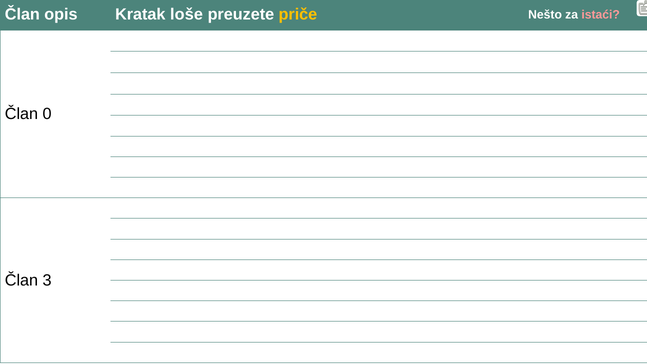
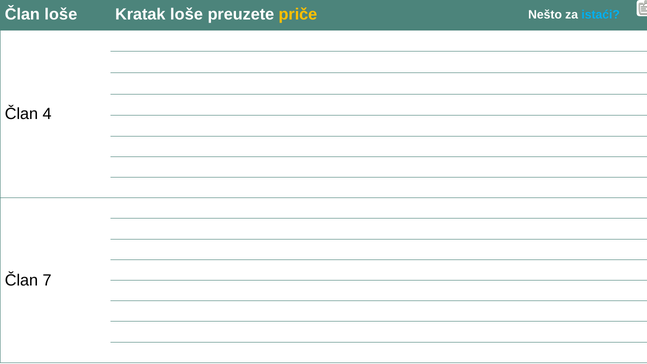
Član opis: opis -> loše (61, 15)
istaći colour: pink -> light blue (601, 15)
0: 0 -> 4 (47, 114)
3: 3 -> 7 (47, 280)
